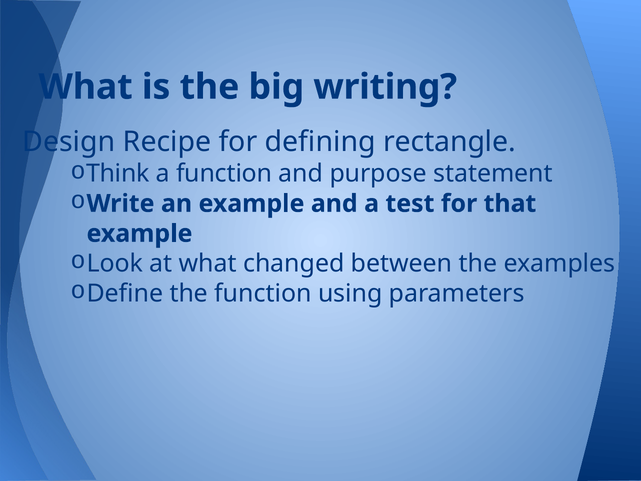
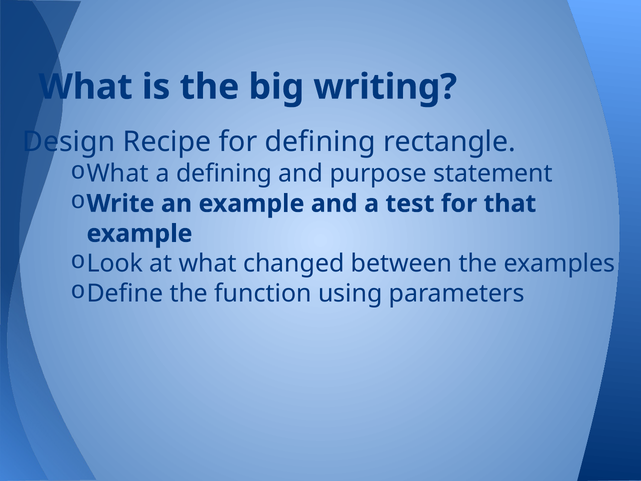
Think: Think -> What (118, 174)
a function: function -> defining (224, 174)
